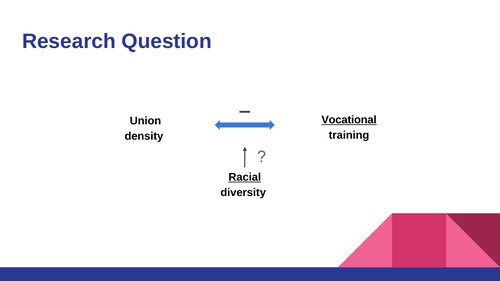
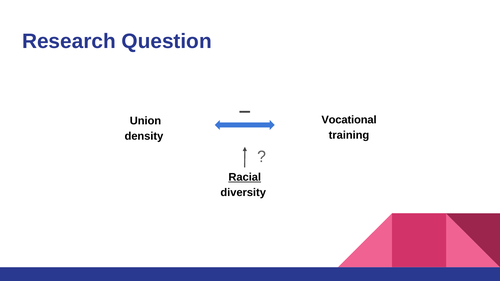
Vocational underline: present -> none (349, 120)
